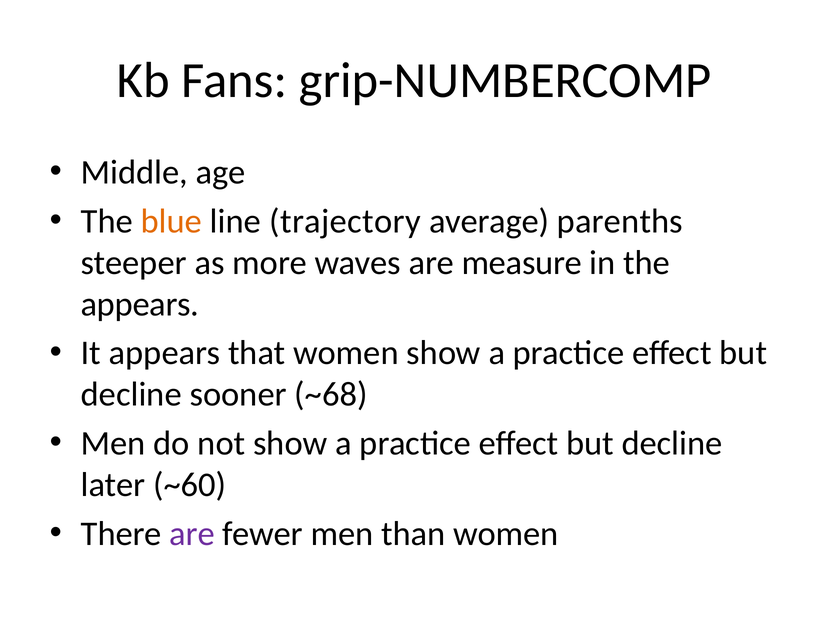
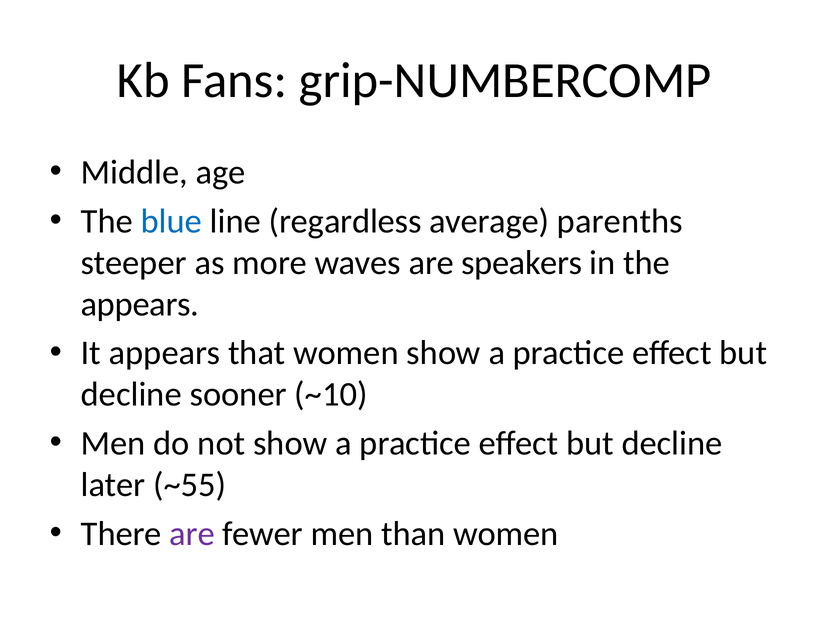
blue colour: orange -> blue (171, 221)
trajectory: trajectory -> regardless (345, 221)
measure: measure -> speakers (522, 263)
~68: ~68 -> ~10 (331, 394)
~60: ~60 -> ~55 (190, 485)
